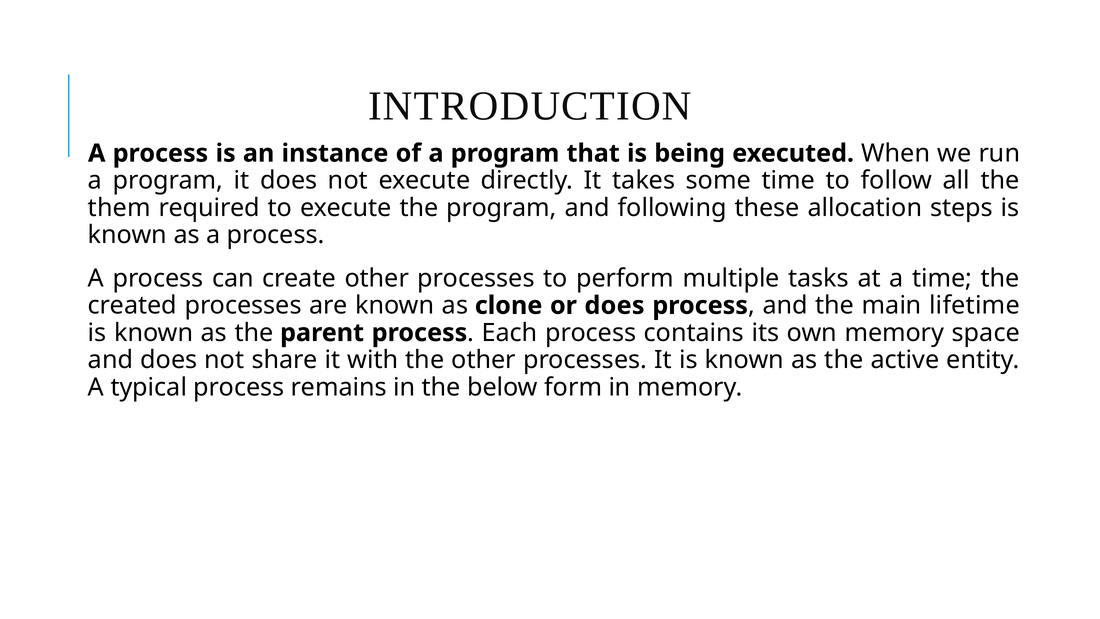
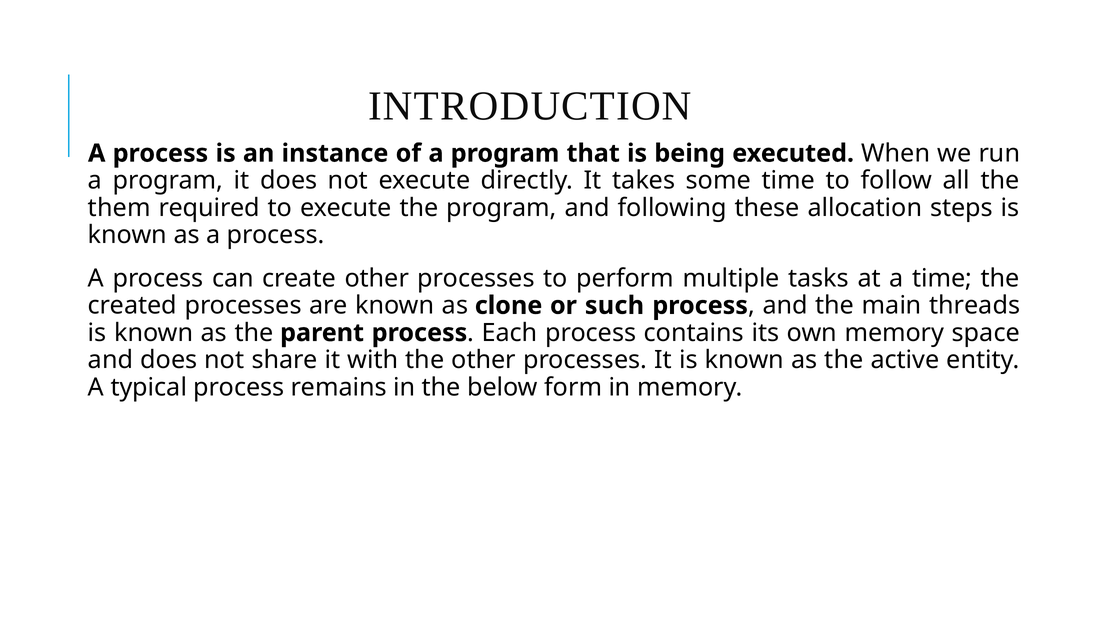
or does: does -> such (614, 305)
lifetime: lifetime -> threads (975, 305)
